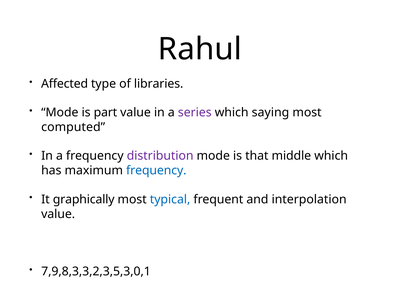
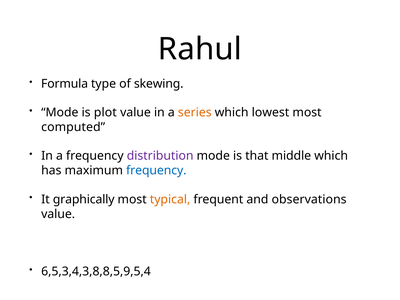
Affected: Affected -> Formula (65, 84)
libraries: libraries -> skewing (159, 84)
part: part -> plot (105, 112)
series colour: purple -> orange (195, 112)
saying: saying -> lowest (270, 112)
typical colour: blue -> orange (170, 199)
interpolation: interpolation -> observations (309, 199)
7,9,8,3,3,2,3,5,3,0,1: 7,9,8,3,3,2,3,5,3,0,1 -> 6,5,3,4,3,8,8,5,9,5,4 (96, 271)
